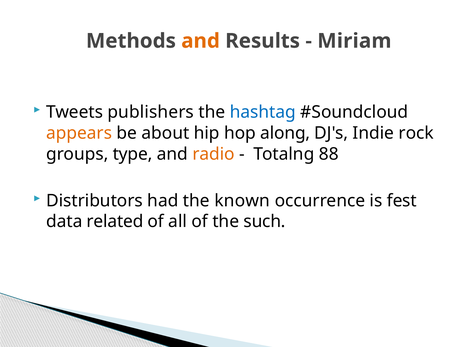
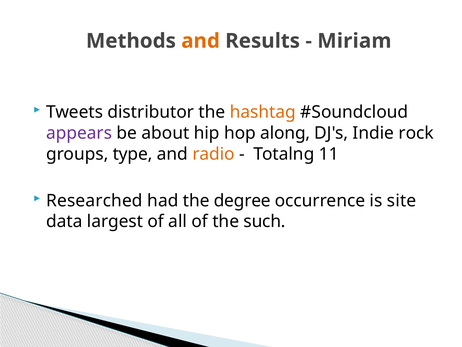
publishers: publishers -> distributor (151, 112)
hashtag colour: blue -> orange (263, 112)
appears colour: orange -> purple (79, 133)
88: 88 -> 11 (329, 154)
Distributors: Distributors -> Researched (94, 200)
known: known -> degree (242, 200)
fest: fest -> site (402, 200)
related: related -> largest (115, 221)
